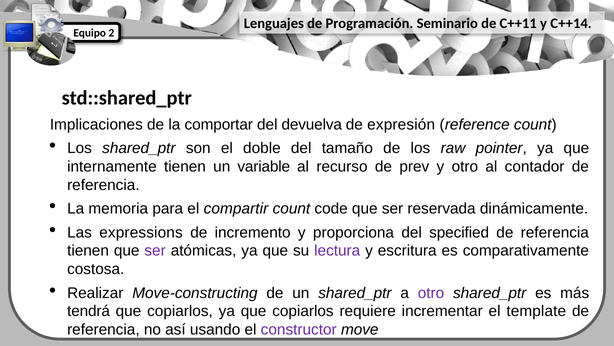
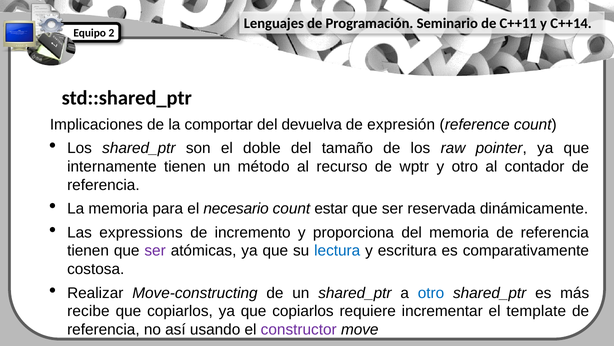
variable: variable -> método (264, 167)
prev: prev -> wptr (414, 167)
compartir: compartir -> necesario (236, 209)
code: code -> estar (331, 209)
del specified: specified -> memoria (459, 232)
lectura colour: purple -> blue (337, 250)
otro colour: purple -> blue (431, 292)
tendrá: tendrá -> recibe (88, 311)
